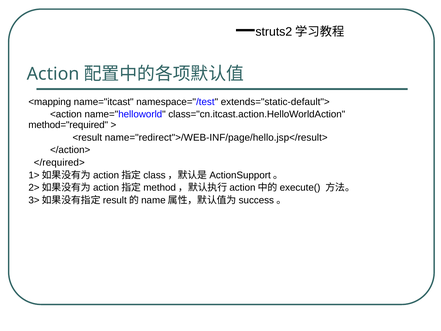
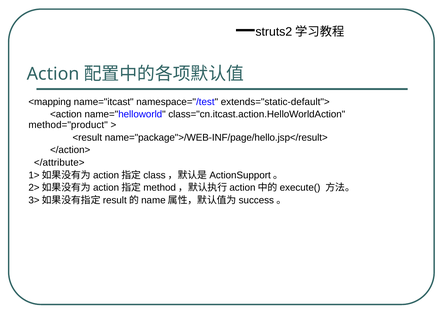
method="required: method="required -> method="product (68, 125)
name="redirect">/WEB-INF/page/hello.jsp</result>: name="redirect">/WEB-INF/page/hello.jsp</result> -> name="package">/WEB-INF/page/hello.jsp</result> (216, 137)
</required>: </required> -> </attribute> (59, 162)
